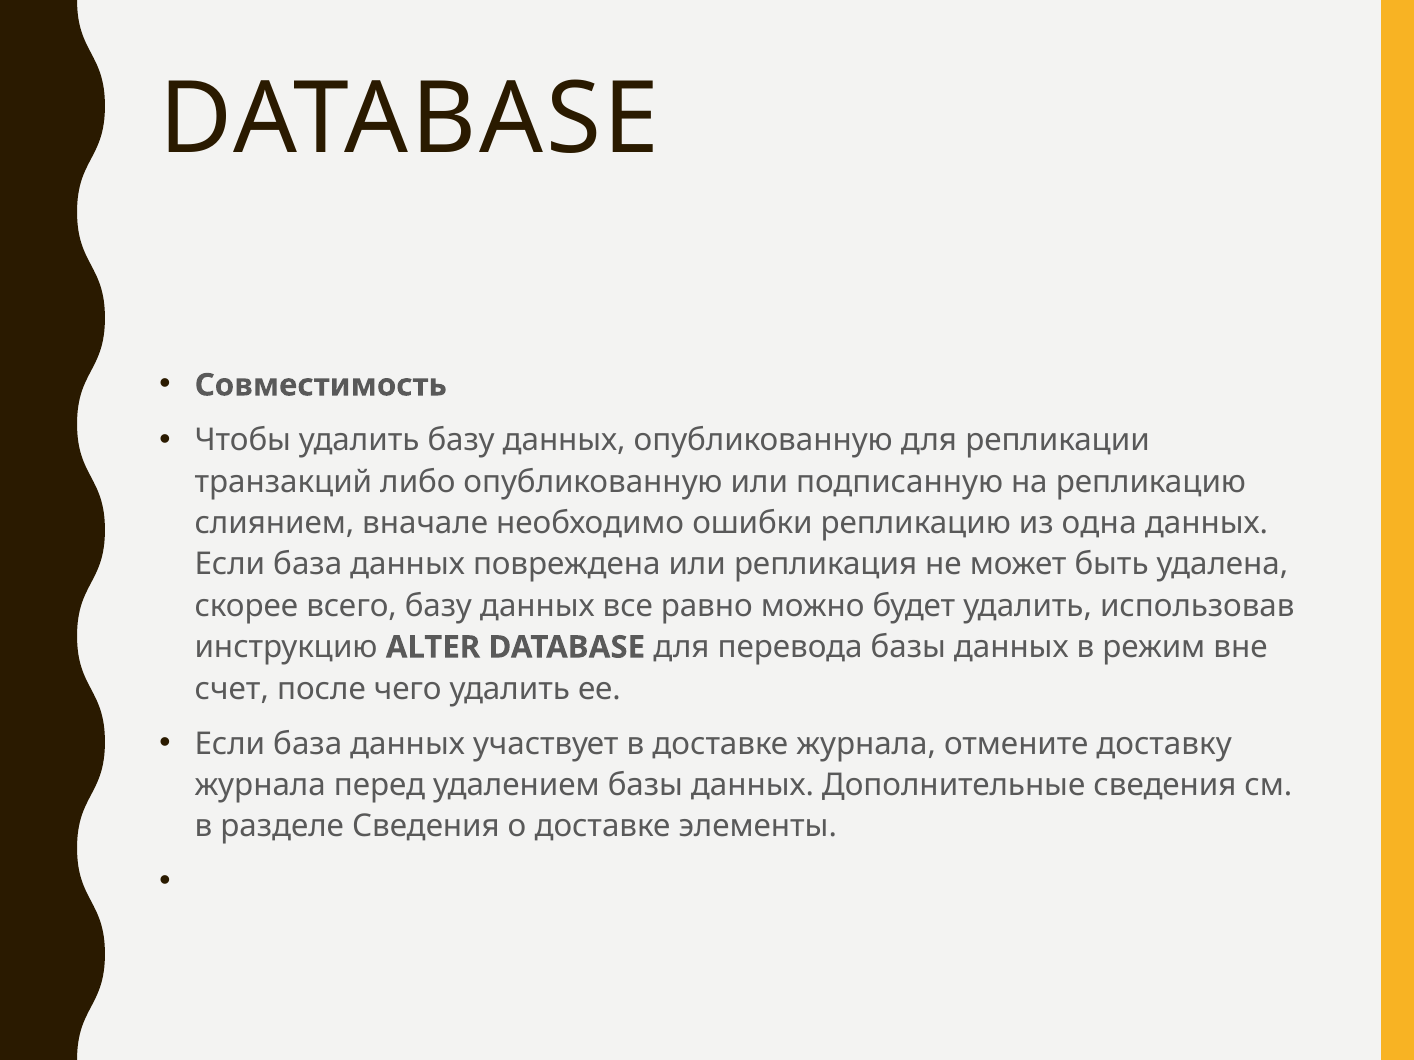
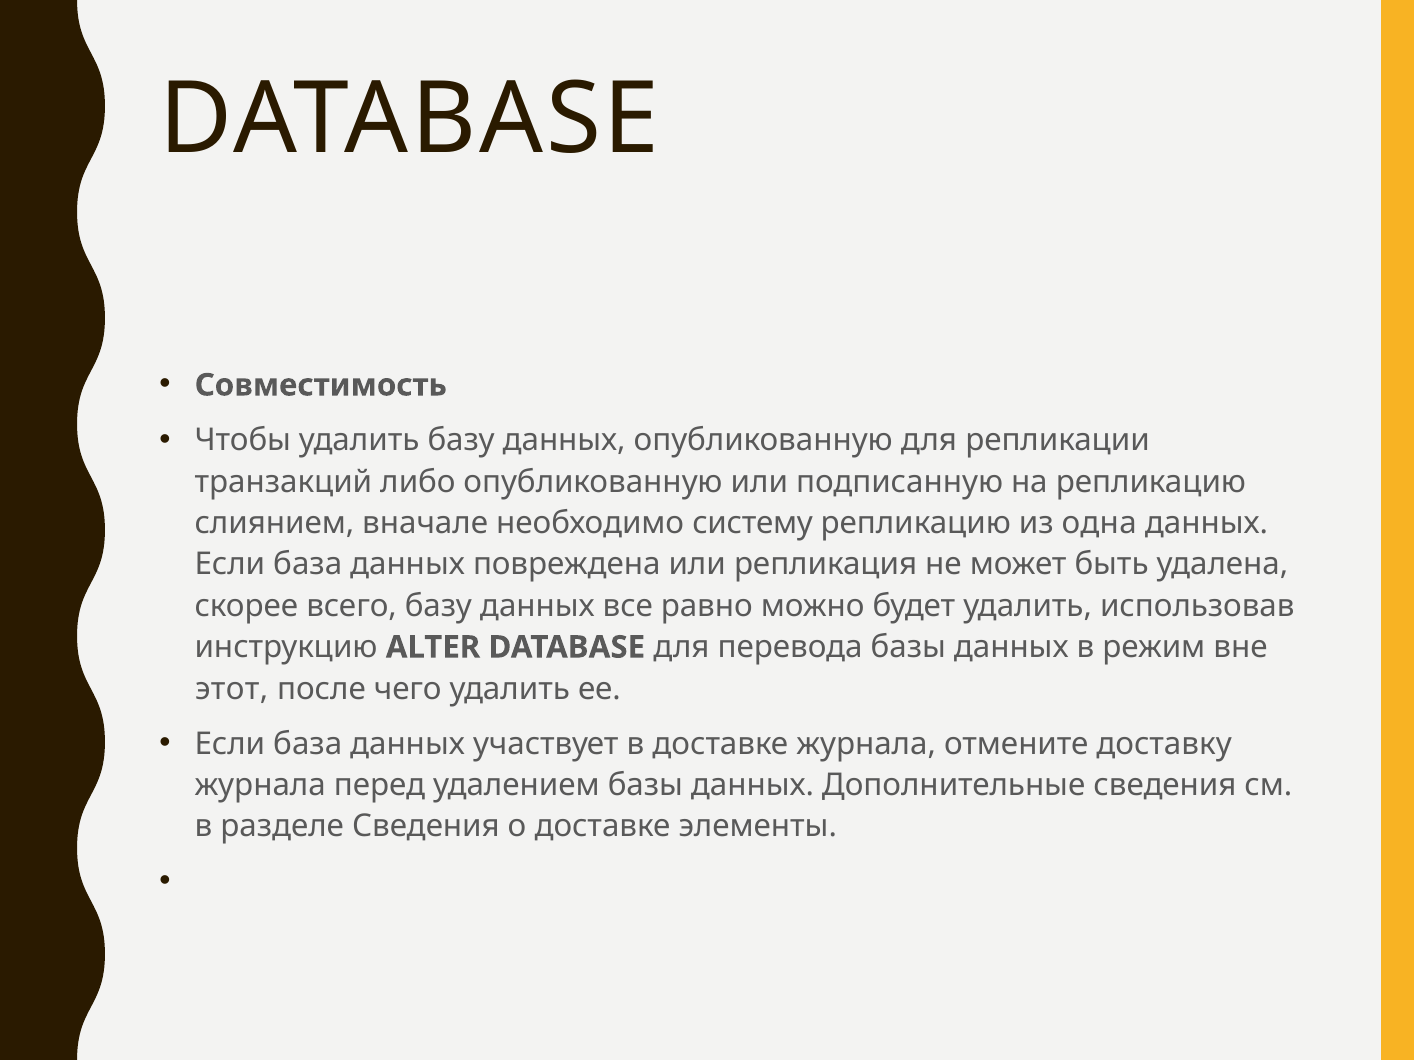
ошибки: ошибки -> систему (753, 523)
счет: счет -> этот (232, 689)
